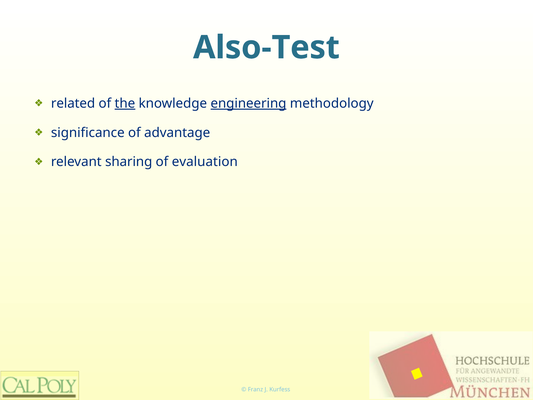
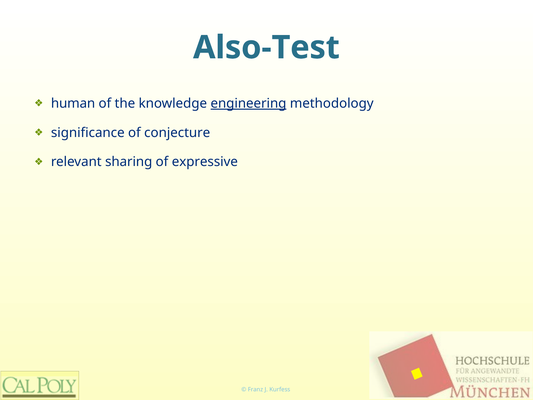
related: related -> human (73, 103)
the underline: present -> none (125, 103)
advantage: advantage -> conjecture (177, 133)
evaluation: evaluation -> expressive (205, 162)
